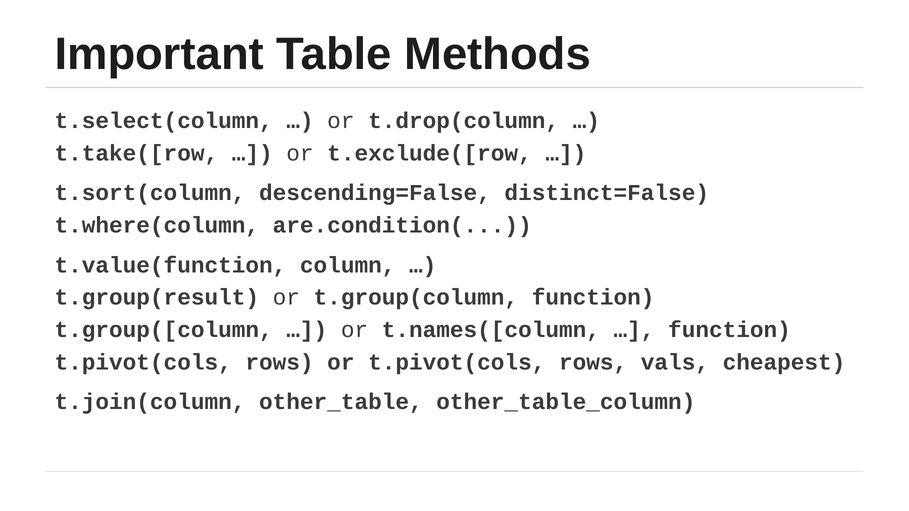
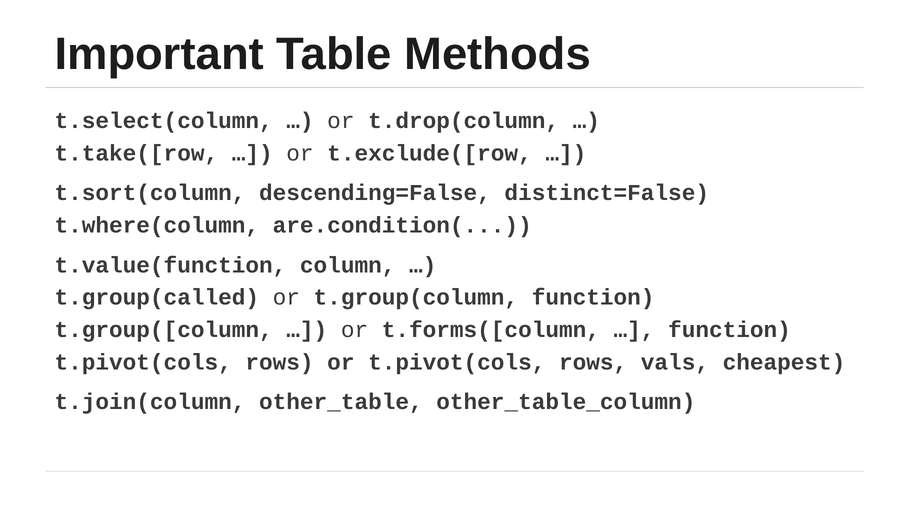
t.group(result: t.group(result -> t.group(called (157, 298)
t.names([column: t.names([column -> t.forms([column (491, 330)
